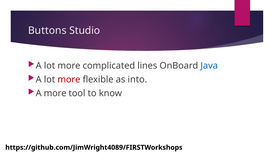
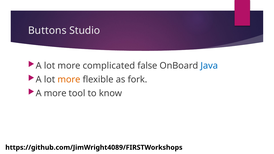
lines: lines -> false (147, 66)
more colour: red -> orange (69, 79)
into: into -> fork (137, 79)
